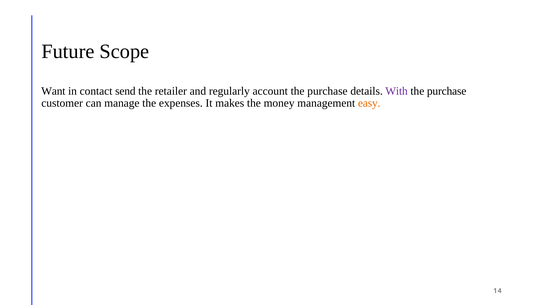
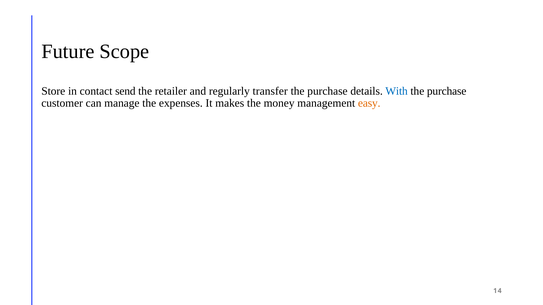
Want: Want -> Store (53, 91)
account: account -> transfer (270, 91)
With colour: purple -> blue (397, 91)
